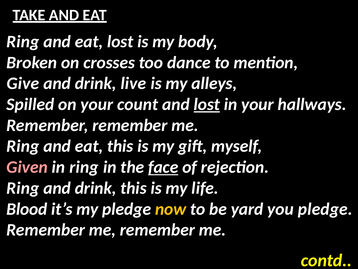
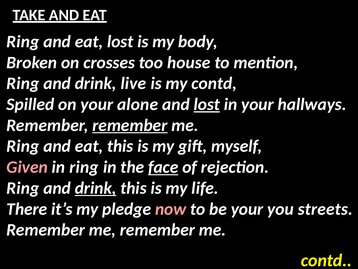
dance: dance -> house (189, 62)
Give: Give -> Ring (23, 83)
my alleys: alleys -> contd (214, 83)
count: count -> alone (138, 104)
remember underline: none -> present (130, 125)
drink underline: none -> present (96, 188)
Blood: Blood -> There (27, 209)
now colour: yellow -> pink (171, 209)
be yard: yard -> your (247, 209)
you pledge: pledge -> streets (325, 209)
